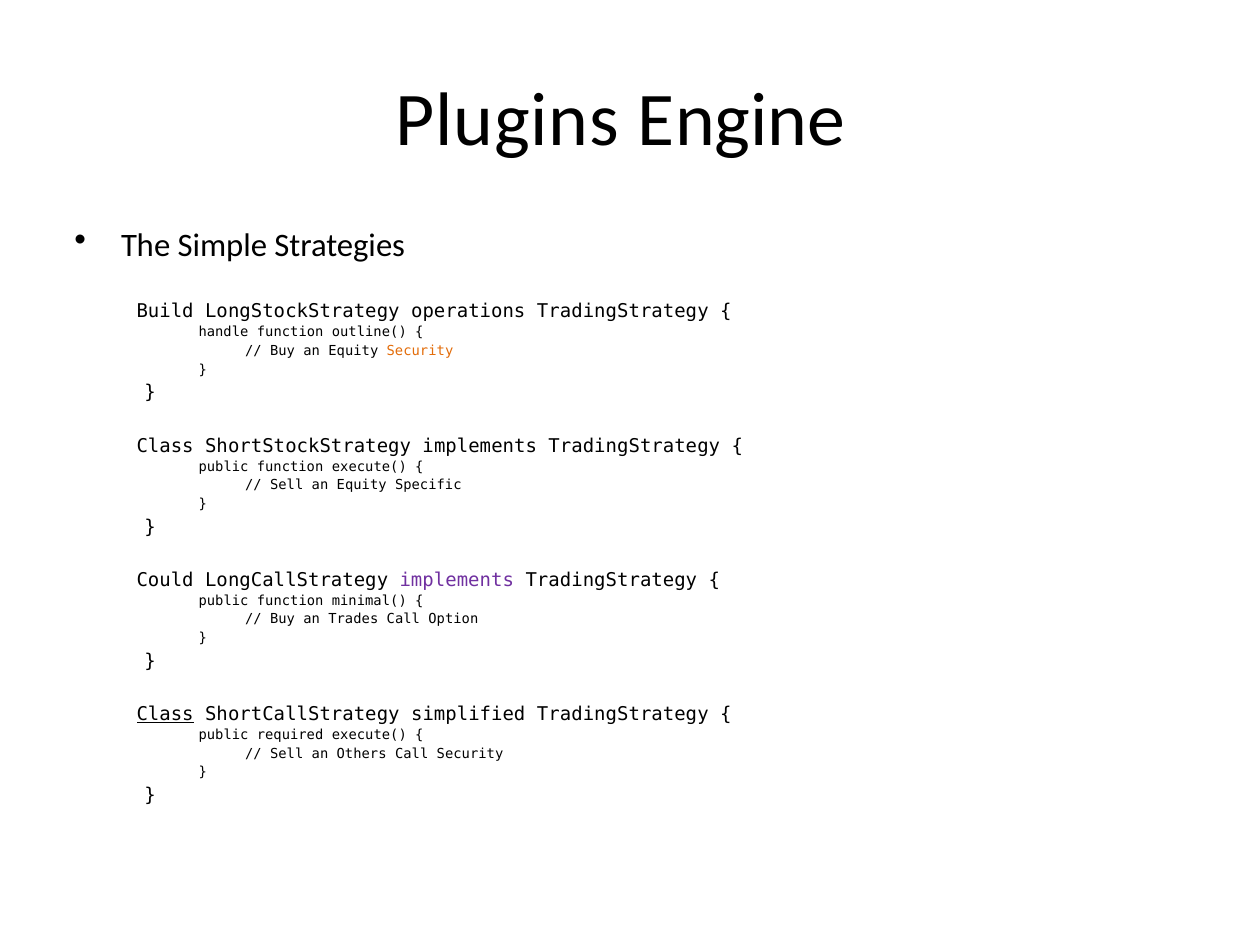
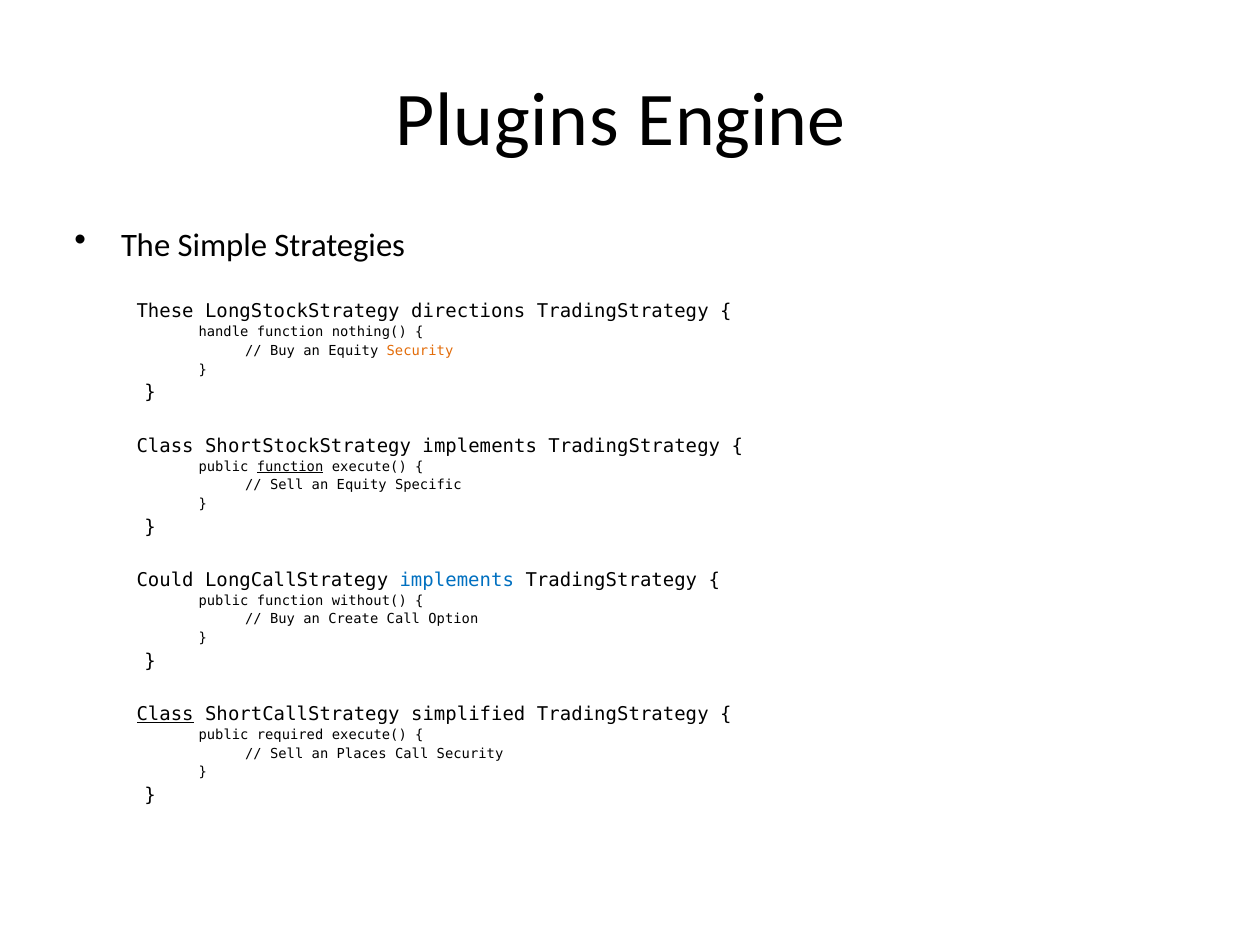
Build: Build -> These (165, 312)
operations: operations -> directions (468, 312)
outline(: outline( -> nothing( (369, 332)
function underline: none -> present (290, 466)
implements colour: purple -> blue (457, 580)
minimal(: minimal( -> without( (369, 601)
Trades: Trades -> Create (353, 619)
Others: Others -> Places (362, 753)
